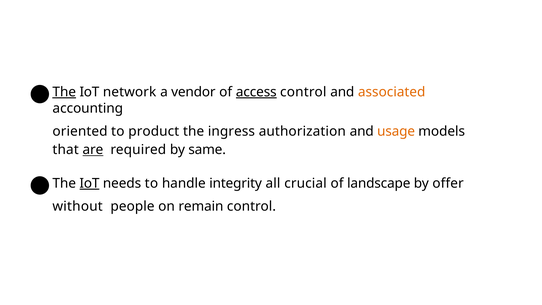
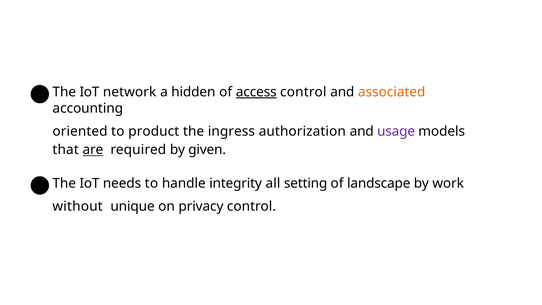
The underline: present -> none (64, 92)
vendor: vendor -> hidden (193, 92)
usage colour: orange -> purple (396, 131)
same: same -> given (207, 150)
IoT underline: present -> none (89, 183)
crucial: crucial -> setting (306, 183)
offer: offer -> work (448, 183)
people: people -> unique (133, 206)
remain: remain -> privacy (201, 206)
